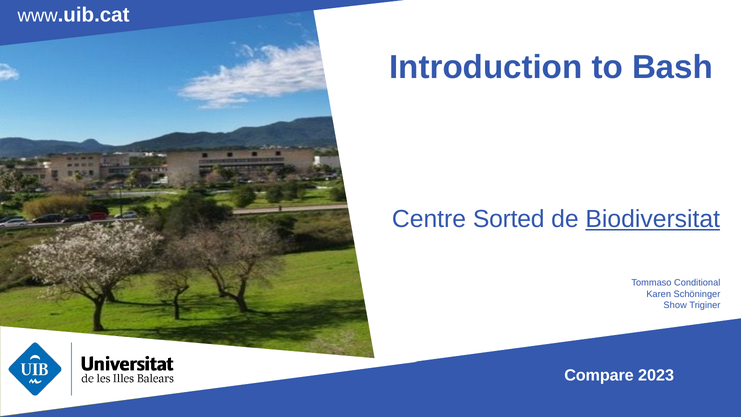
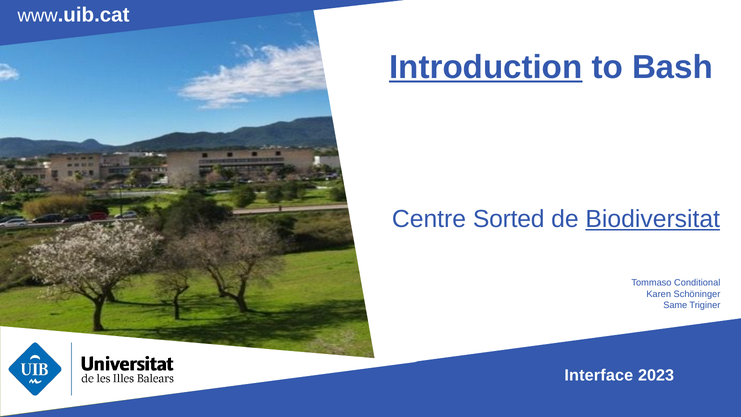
Introduction underline: none -> present (486, 67)
Show: Show -> Same (675, 305)
Compare: Compare -> Interface (599, 375)
